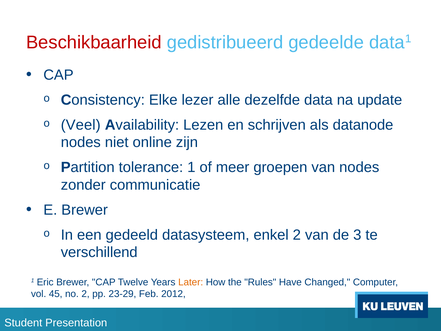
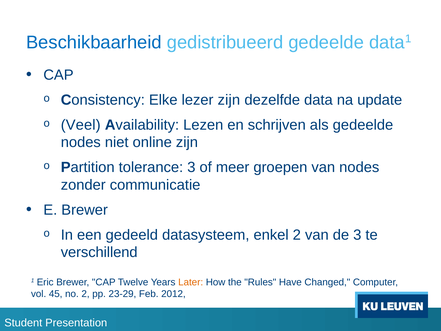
Beschikbaarheid colour: red -> blue (94, 42)
lezer alle: alle -> zijn (229, 100)
als datanode: datanode -> gedeelde (363, 125)
tolerance 1: 1 -> 3 (191, 167)
